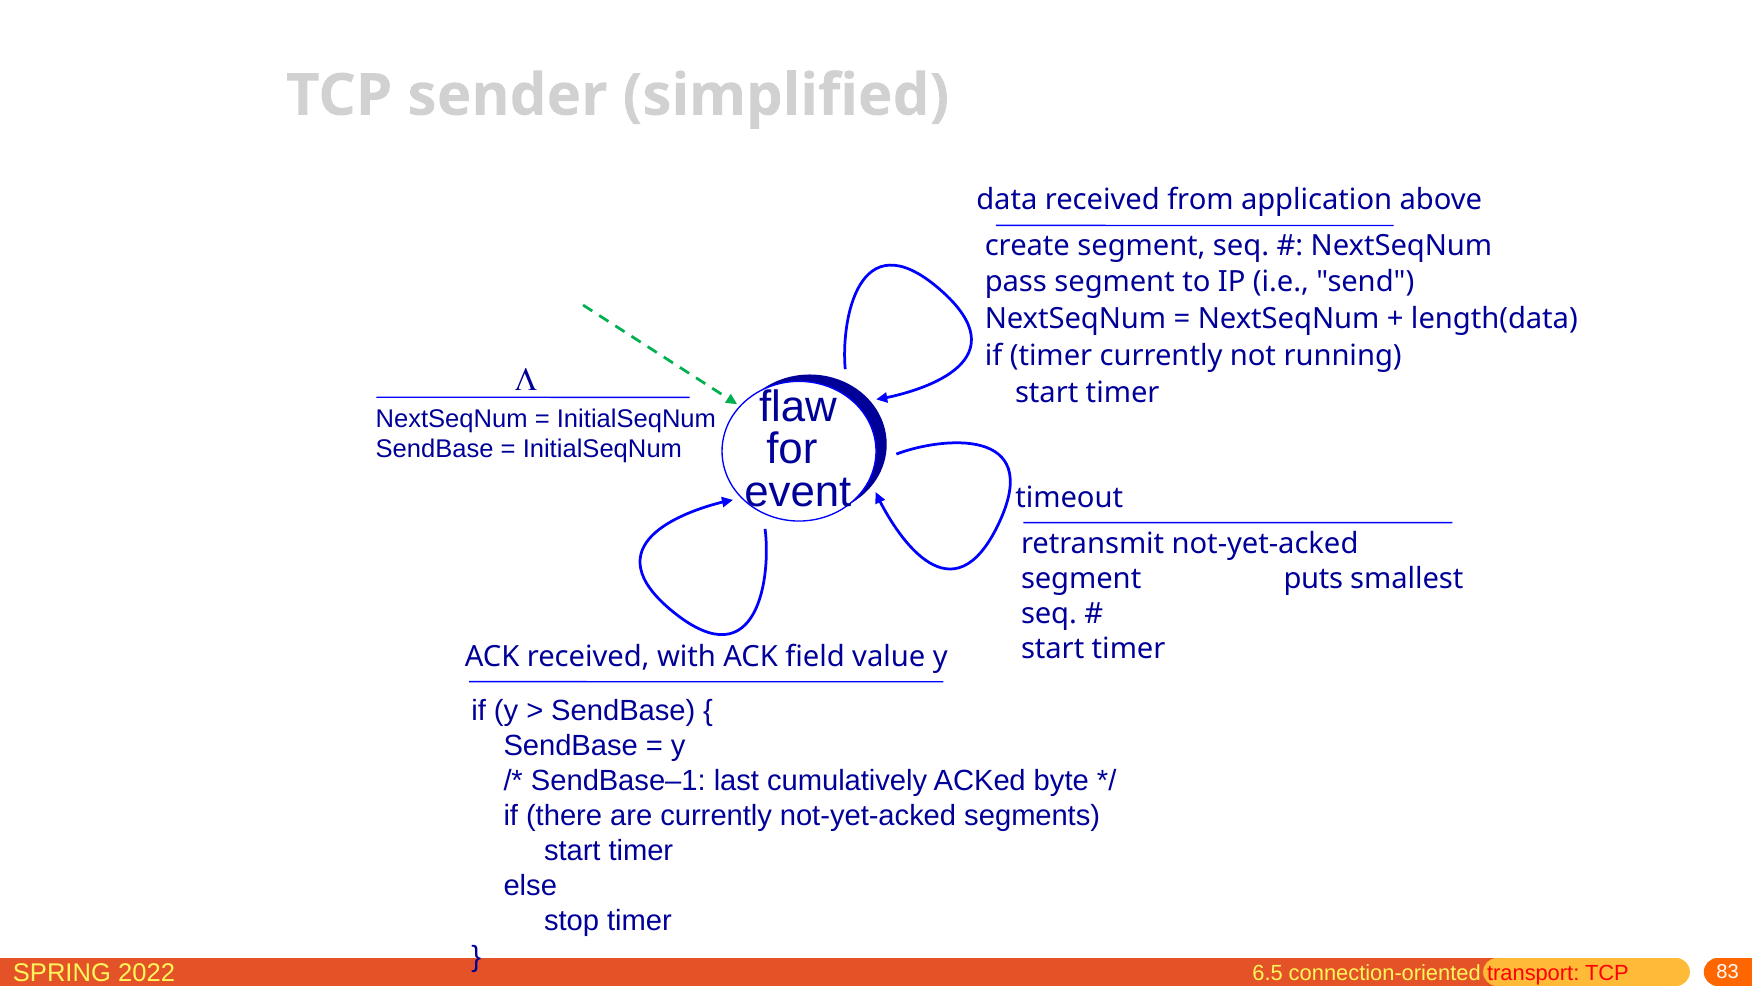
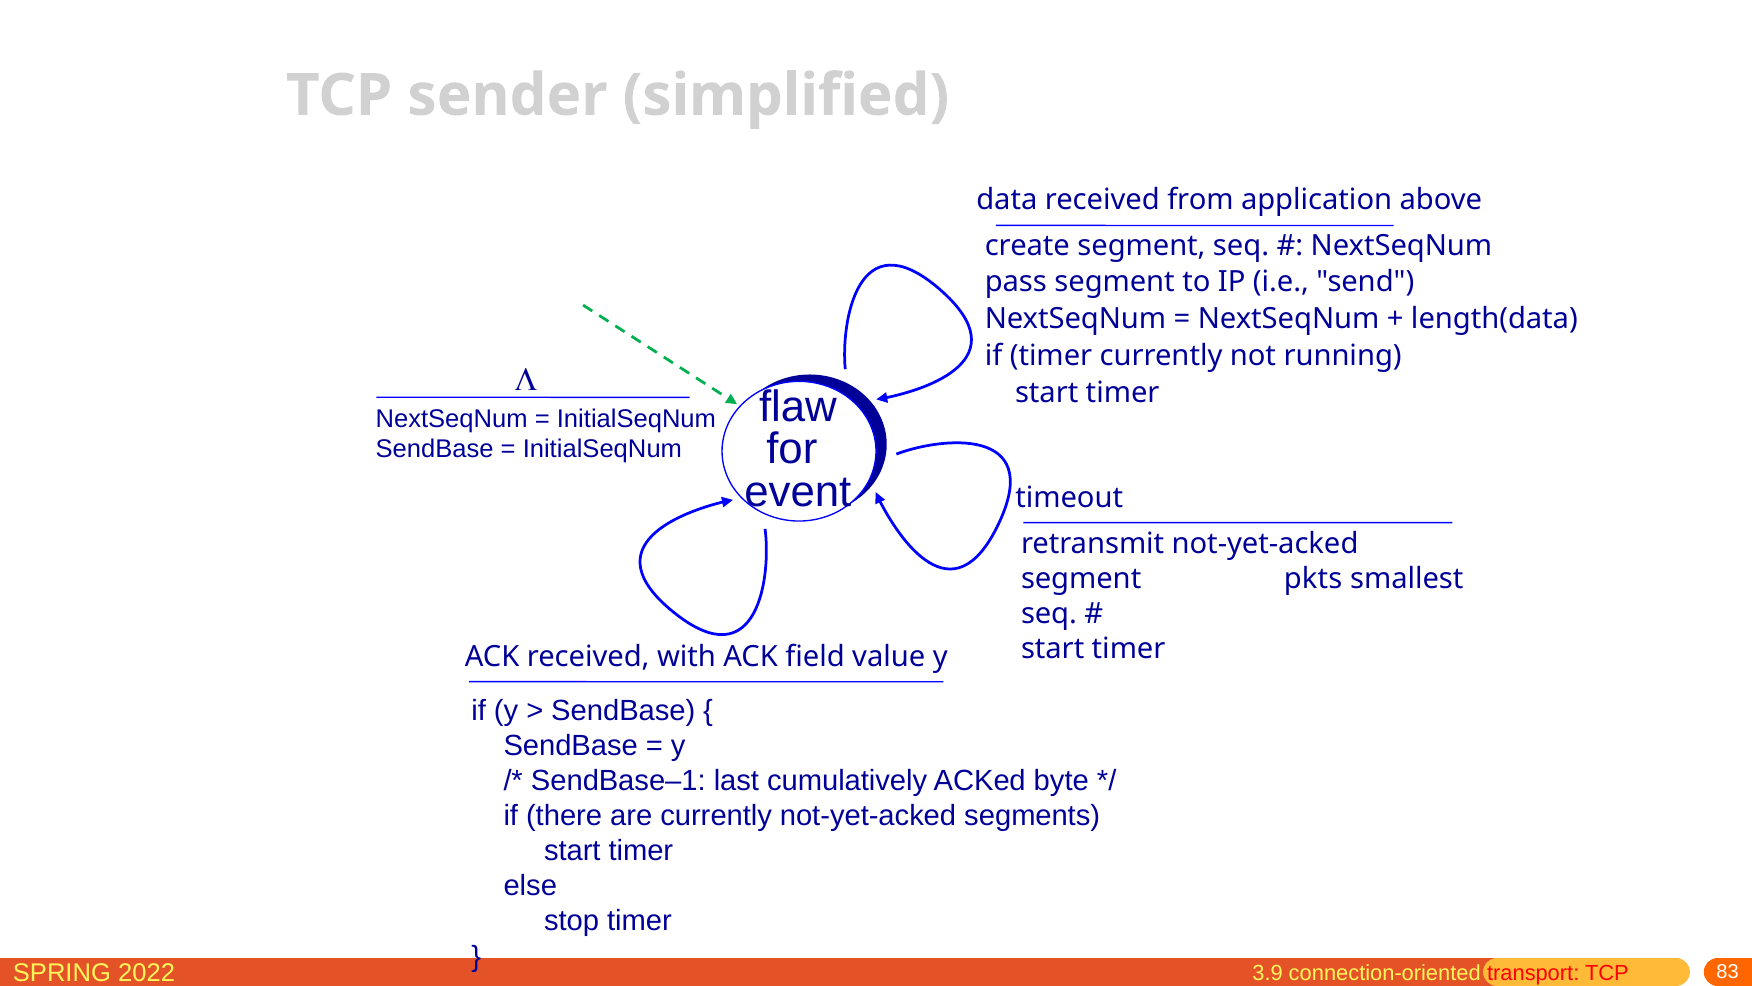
puts: puts -> pkts (1313, 579)
6.5: 6.5 -> 3.9 (1268, 973)
